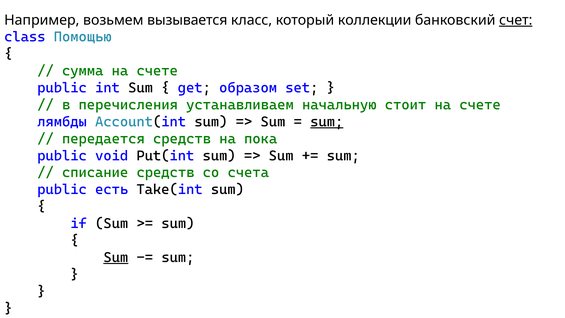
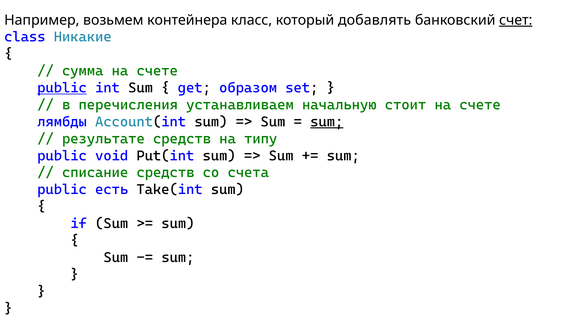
вызывается: вызывается -> контейнера (187, 20)
коллекции: коллекции -> добавлять (375, 20)
Помощью: Помощью -> Никакие (83, 37)
public underline: none -> present (62, 88)
передается: передается -> результате (103, 139)
пока: пока -> типу (261, 139)
Sum underline: present -> none (116, 257)
